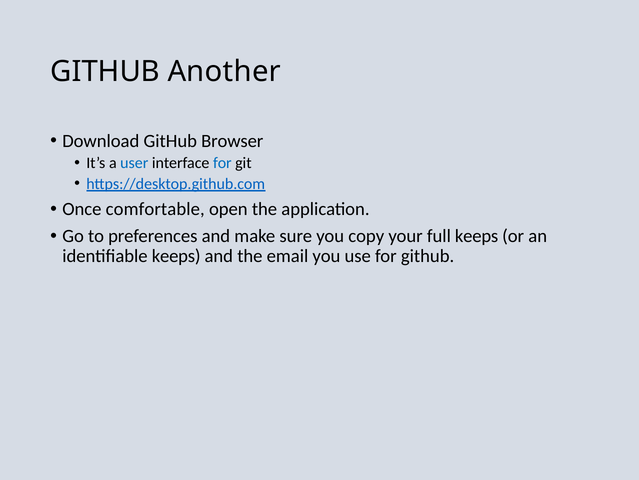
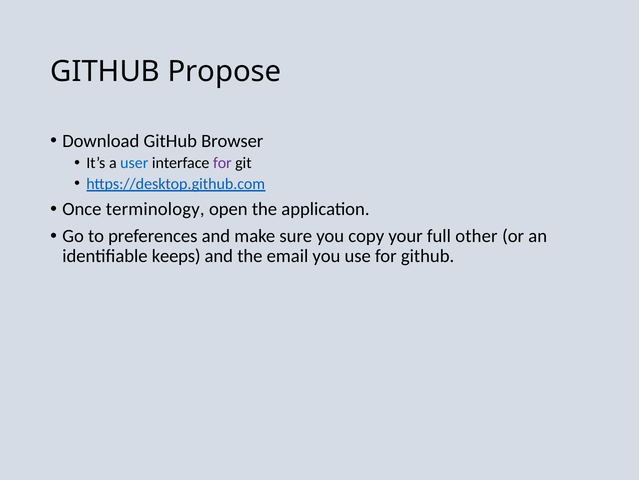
Another: Another -> Propose (224, 72)
for colour: blue -> purple (222, 163)
comfortable: comfortable -> terminology (155, 209)
full keeps: keeps -> other (476, 236)
